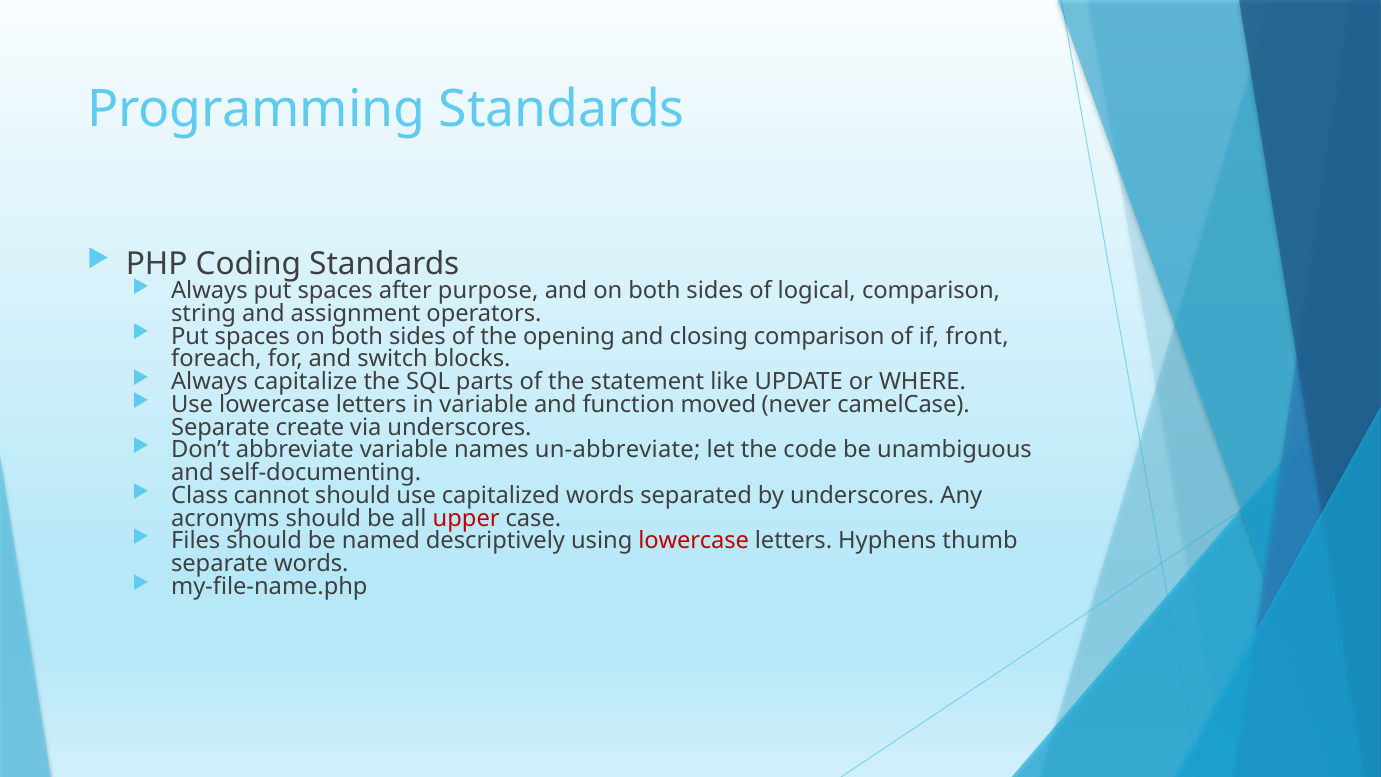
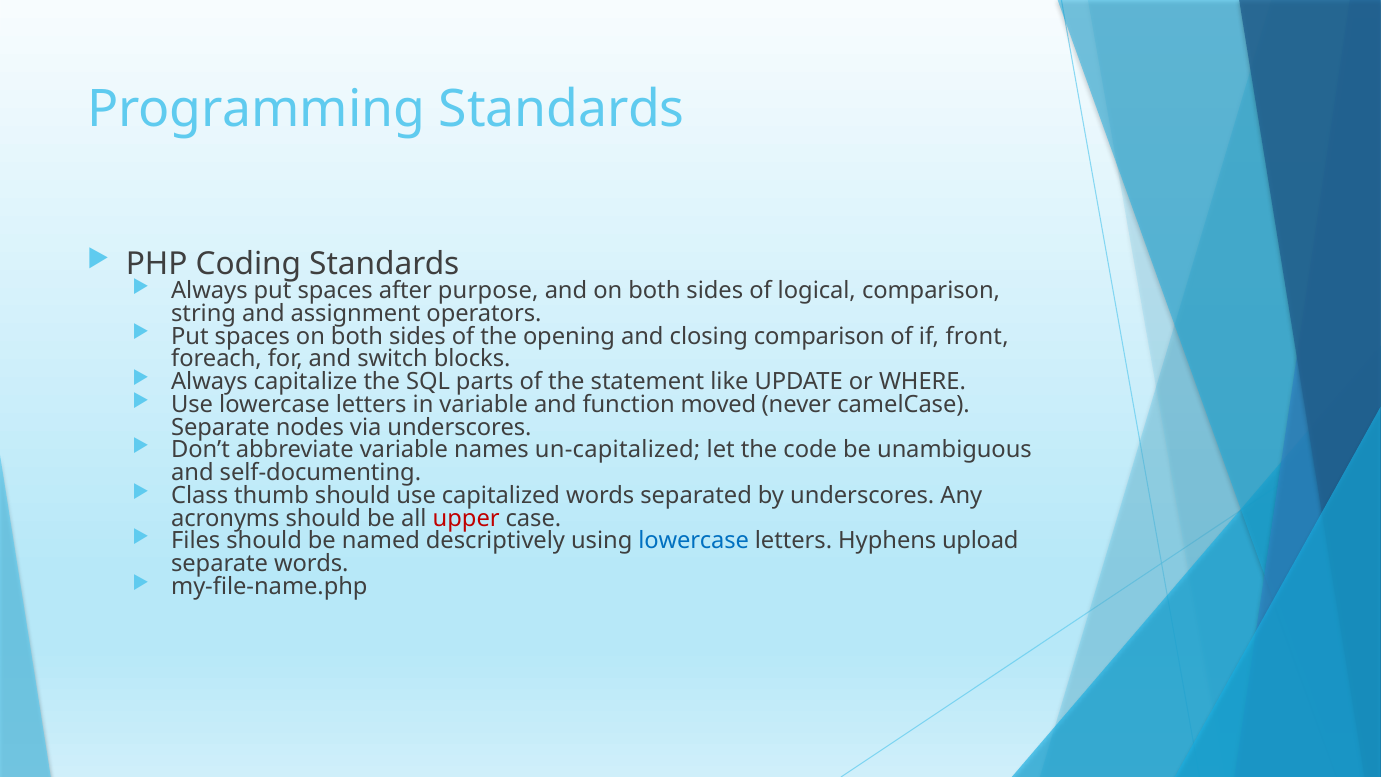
create: create -> nodes (310, 427)
un-abbreviate: un-abbreviate -> un-capitalized (618, 450)
cannot: cannot -> thumb (272, 495)
lowercase colour: red -> blue (694, 541)
thumb: thumb -> upload (980, 541)
